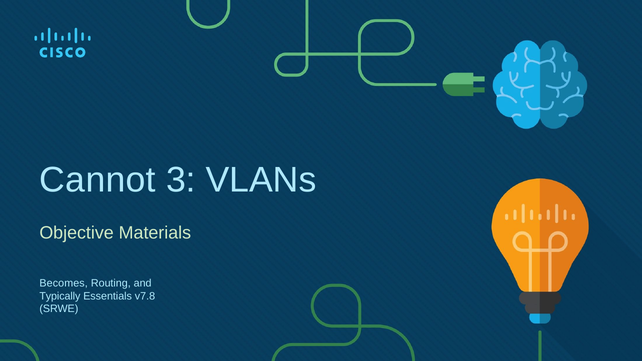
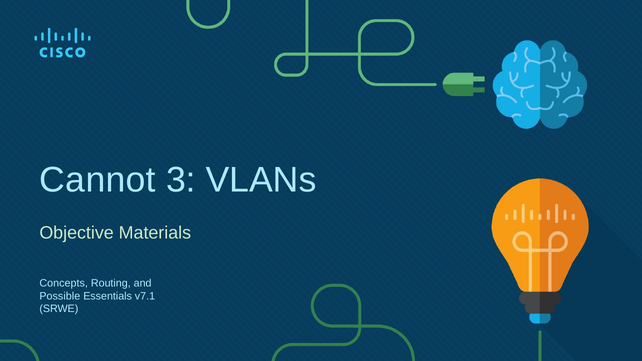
Becomes: Becomes -> Concepts (64, 283)
Typically: Typically -> Possible (60, 296)
v7.8: v7.8 -> v7.1 (145, 296)
